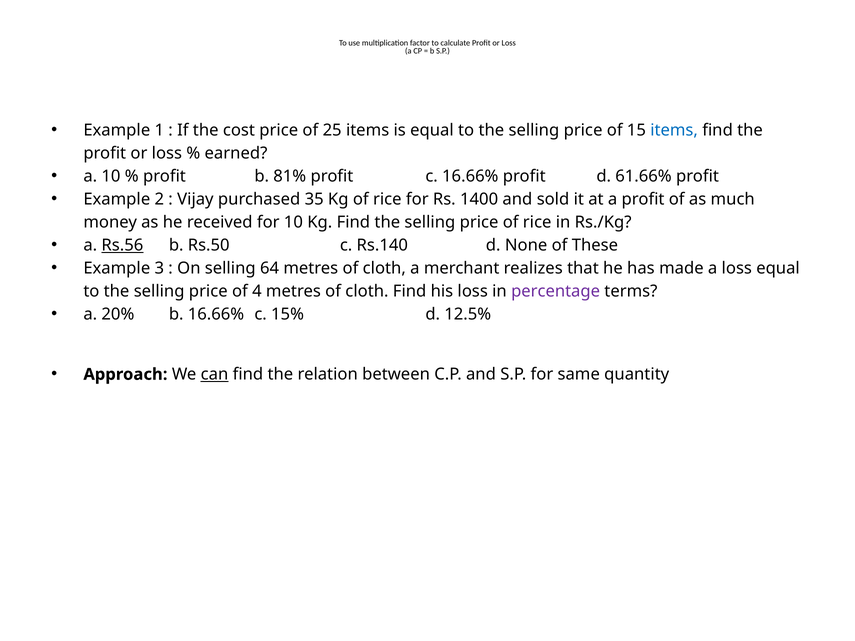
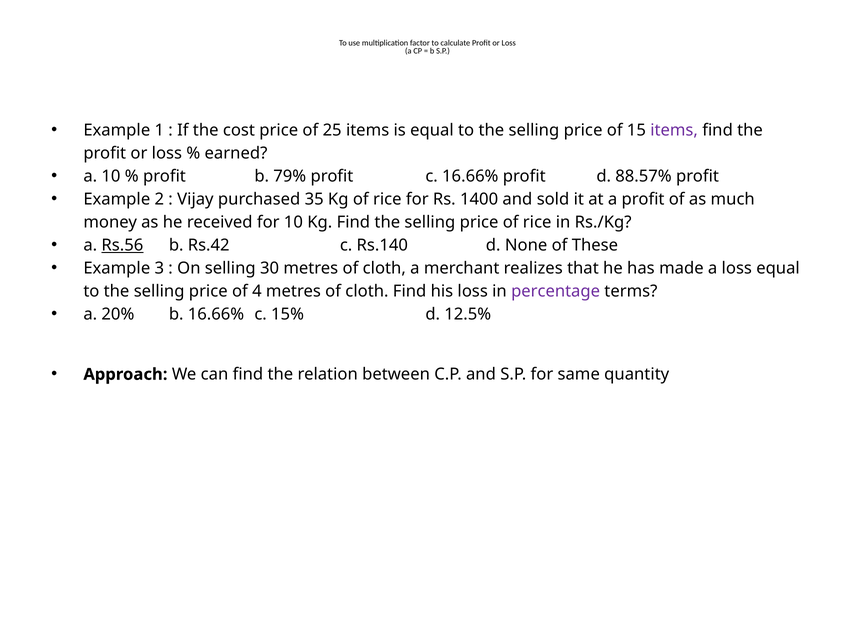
items colour: blue -> purple (674, 130)
81%: 81% -> 79% (290, 176)
61.66%: 61.66% -> 88.57% (643, 176)
Rs.50: Rs.50 -> Rs.42 (209, 245)
64: 64 -> 30 (270, 268)
can underline: present -> none (214, 375)
